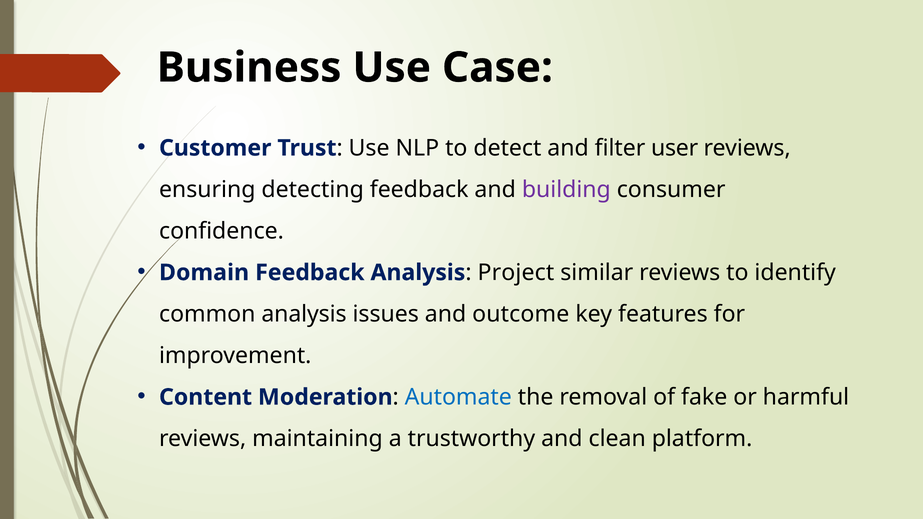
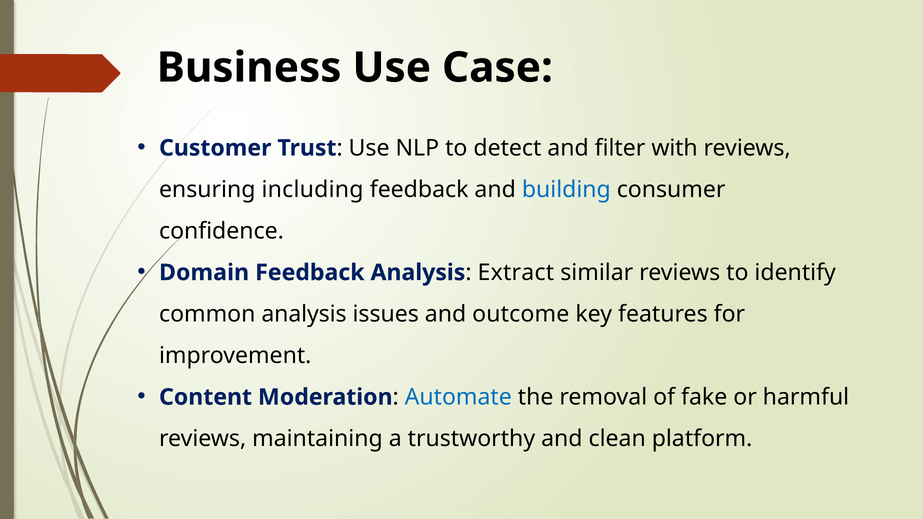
user: user -> with (675, 148)
detecting: detecting -> including (313, 190)
building colour: purple -> blue (566, 190)
Project: Project -> Extract (516, 273)
